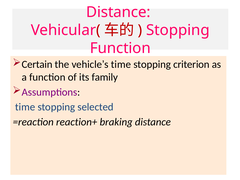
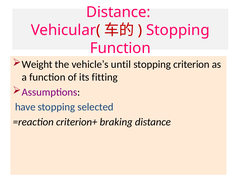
Certain: Certain -> Weight (37, 64)
vehicle’s time: time -> until (121, 64)
family: family -> fitting (105, 77)
time: time -> have (25, 107)
reaction+: reaction+ -> criterion+ (77, 122)
